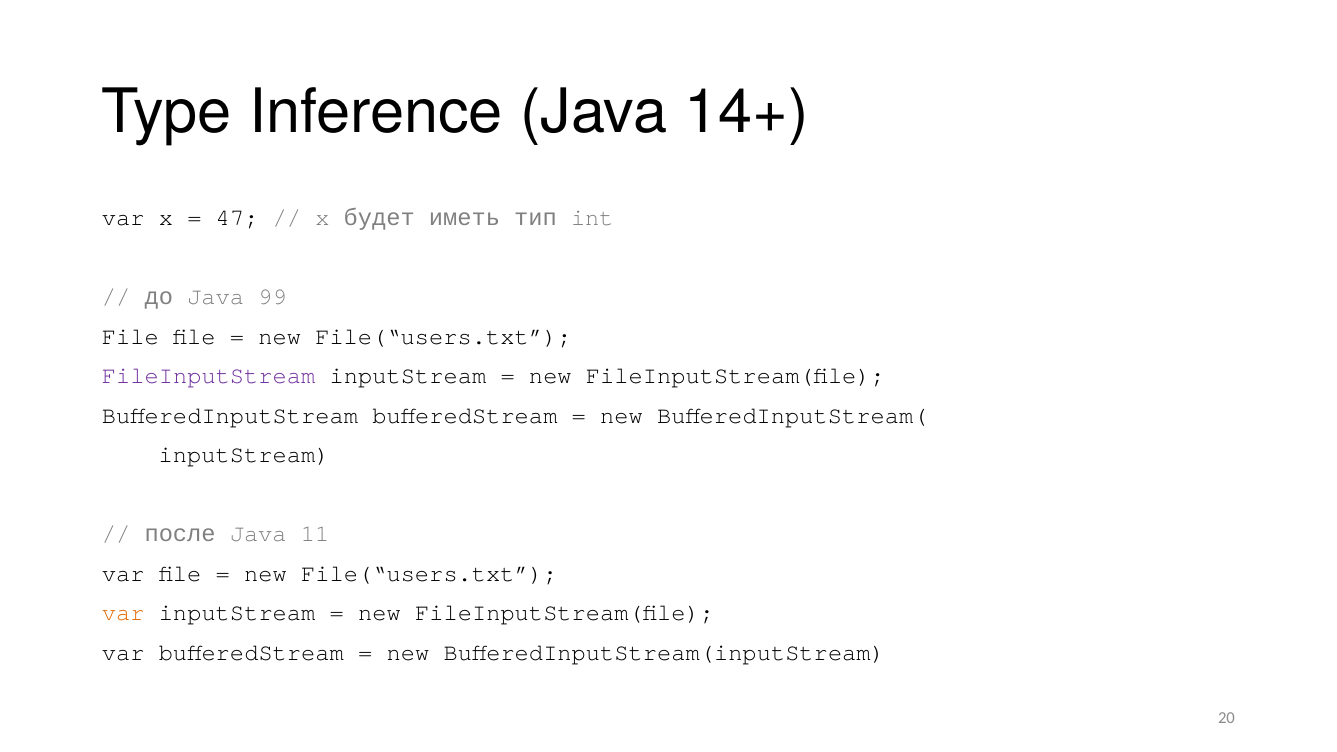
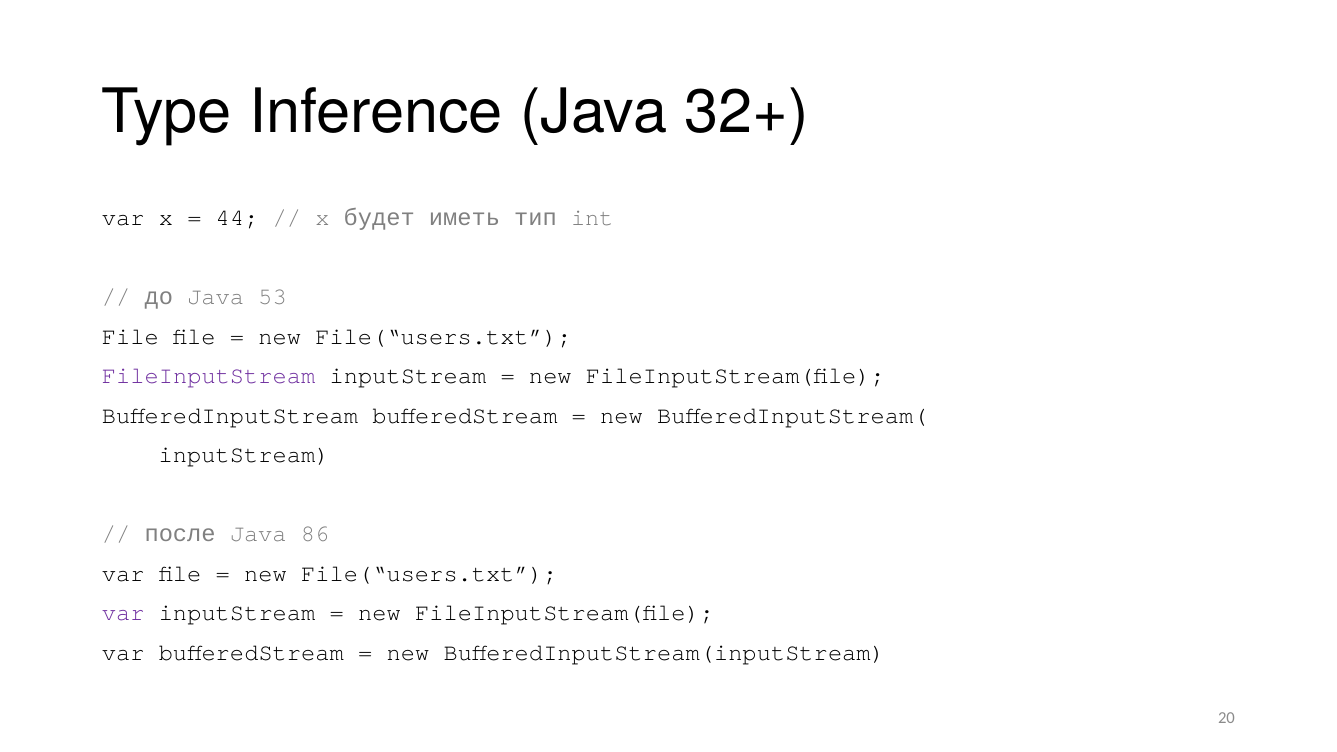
14+: 14+ -> 32+ (747, 112)
47: 47 -> 44 (237, 218)
99: 99 -> 53 (272, 297)
11: 11 -> 86 (315, 534)
var colour: orange -> purple (123, 613)
